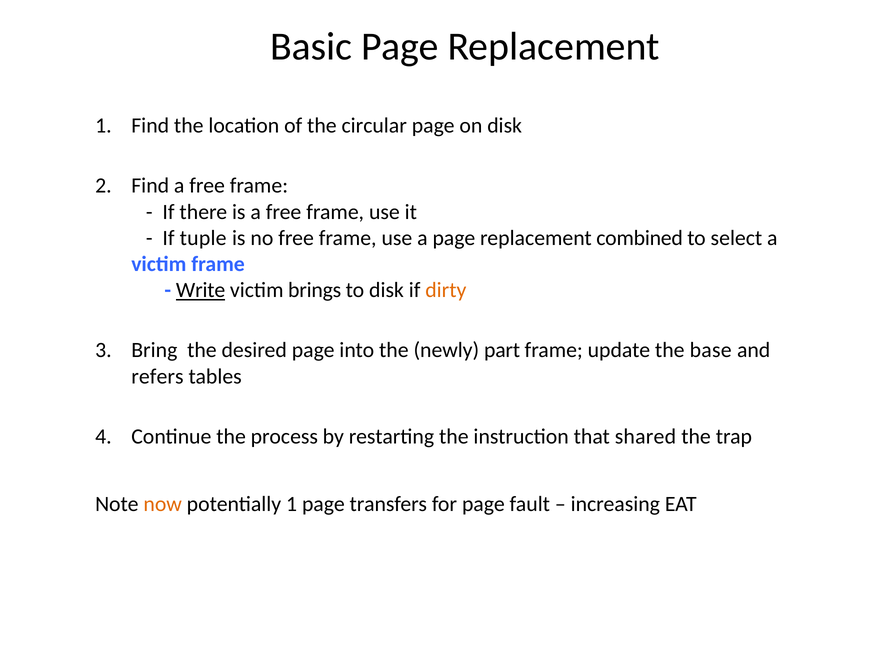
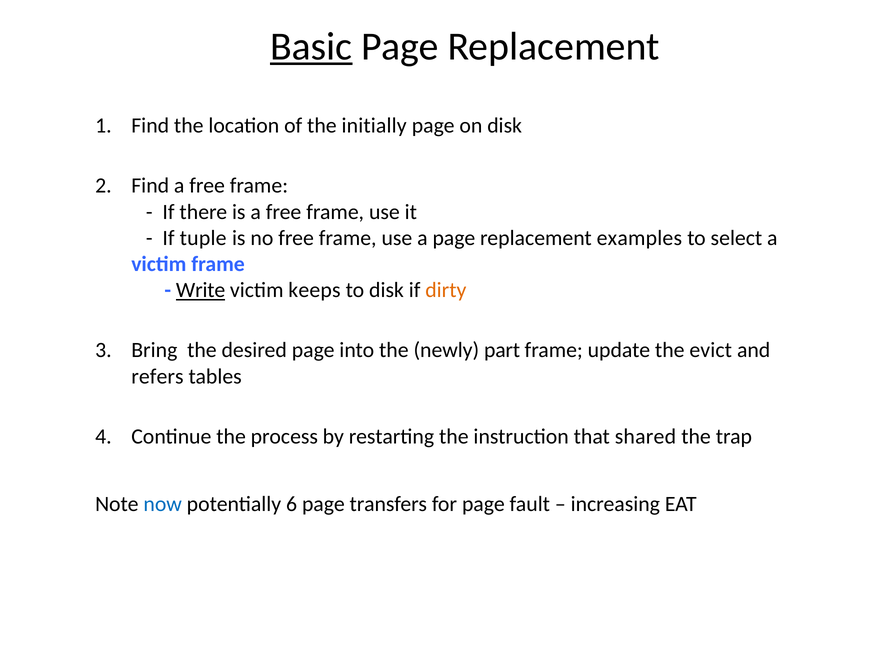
Basic underline: none -> present (311, 47)
circular: circular -> initially (374, 126)
combined: combined -> examples (639, 238)
brings: brings -> keeps (314, 290)
base: base -> evict (711, 350)
now colour: orange -> blue (163, 504)
potentially 1: 1 -> 6 (292, 504)
